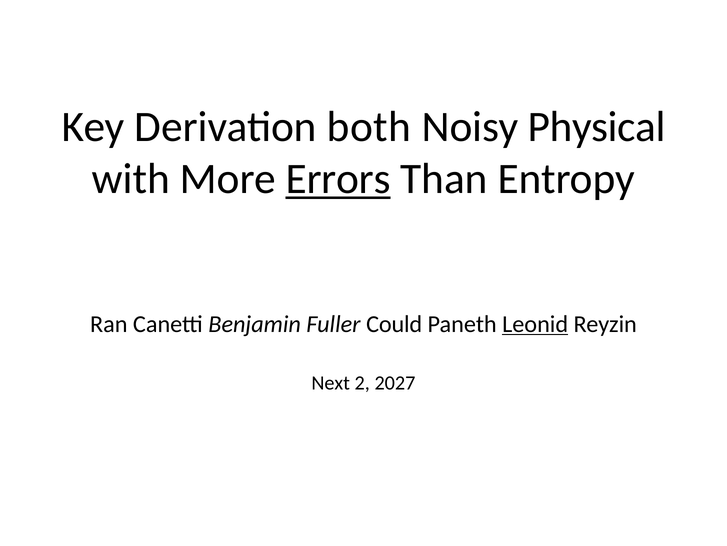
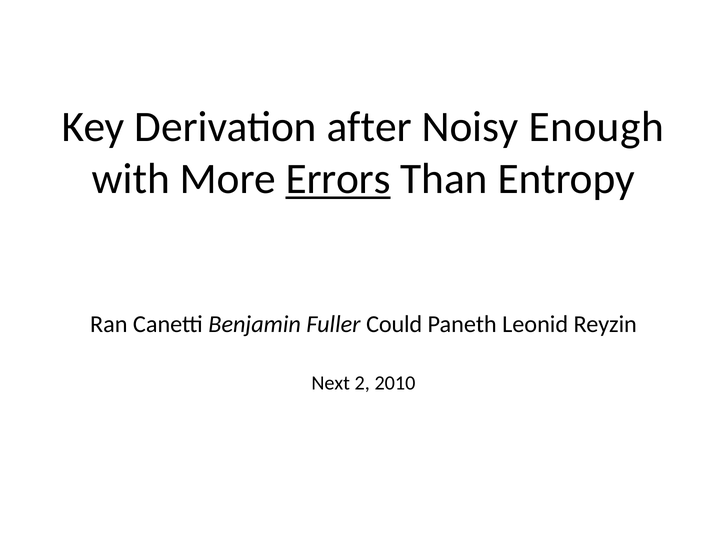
both: both -> after (369, 127)
Physical: Physical -> Enough (596, 127)
Leonid underline: present -> none (535, 324)
2027: 2027 -> 2010 (395, 382)
